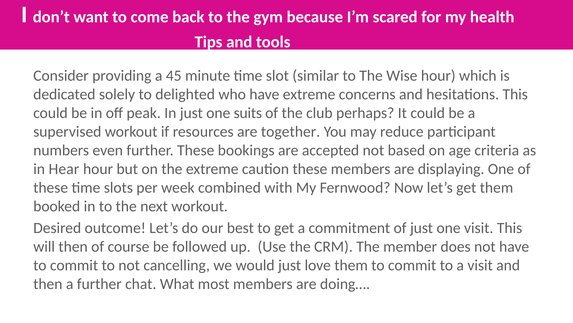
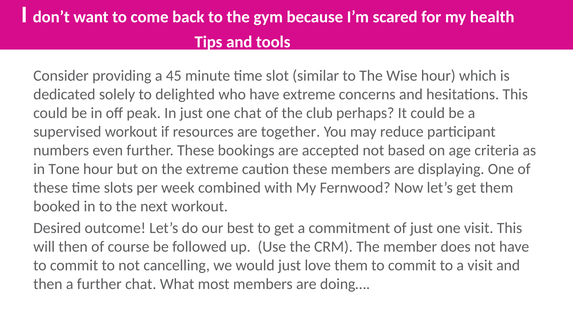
one suits: suits -> chat (248, 113)
Hear: Hear -> Tone (64, 169)
